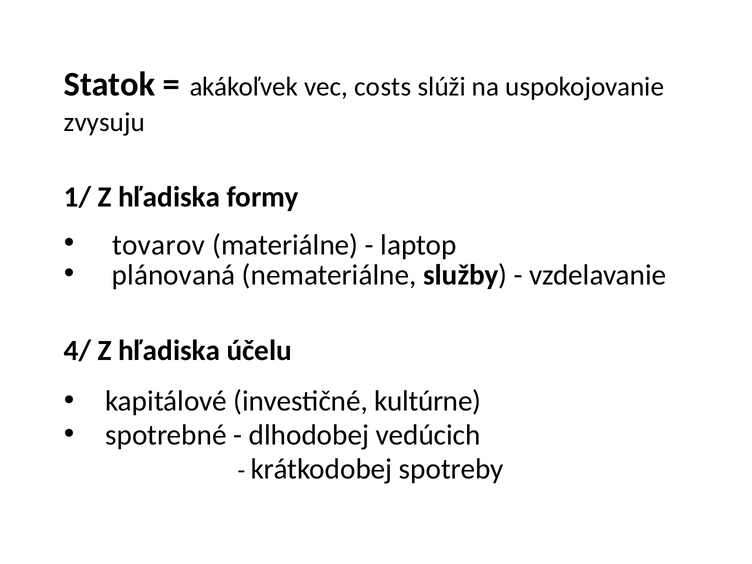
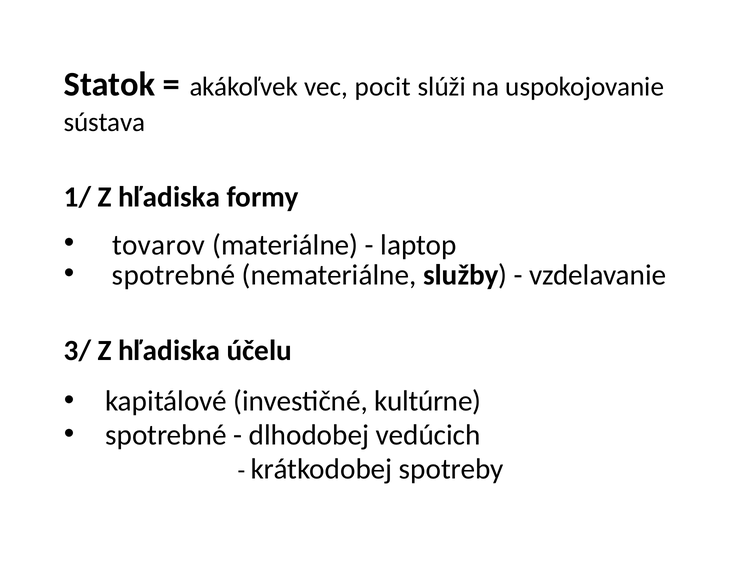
costs: costs -> pocit (383, 87)
zvysuju: zvysuju -> sústava (105, 122)
plánovaná: plánovaná -> spotrebné (174, 275)
4/: 4/ -> 3/ (78, 351)
